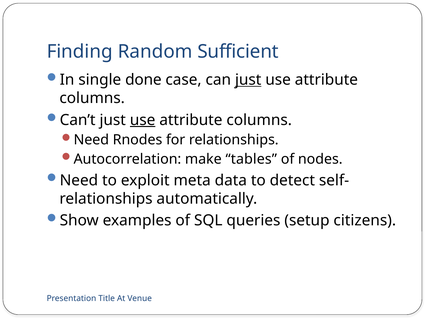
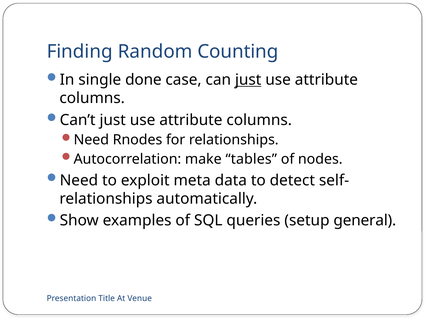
Sufficient: Sufficient -> Counting (238, 52)
use underline: present -> none (143, 120)
citizens: citizens -> general (365, 220)
